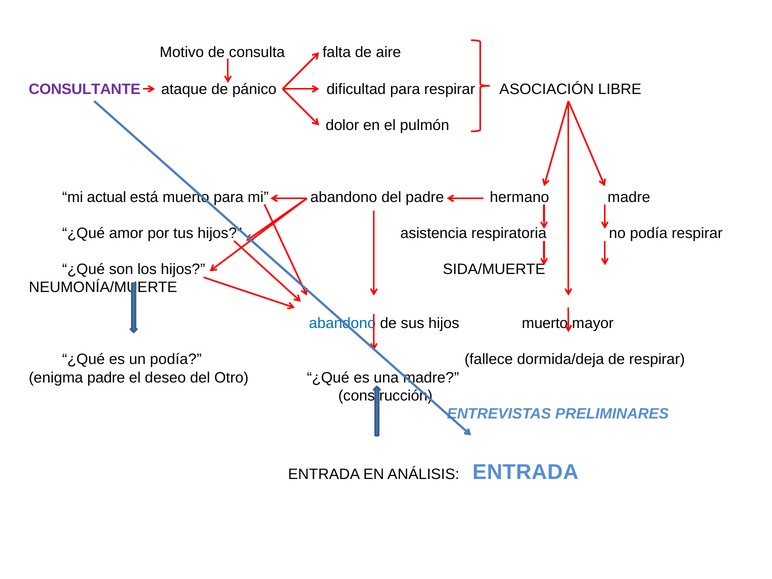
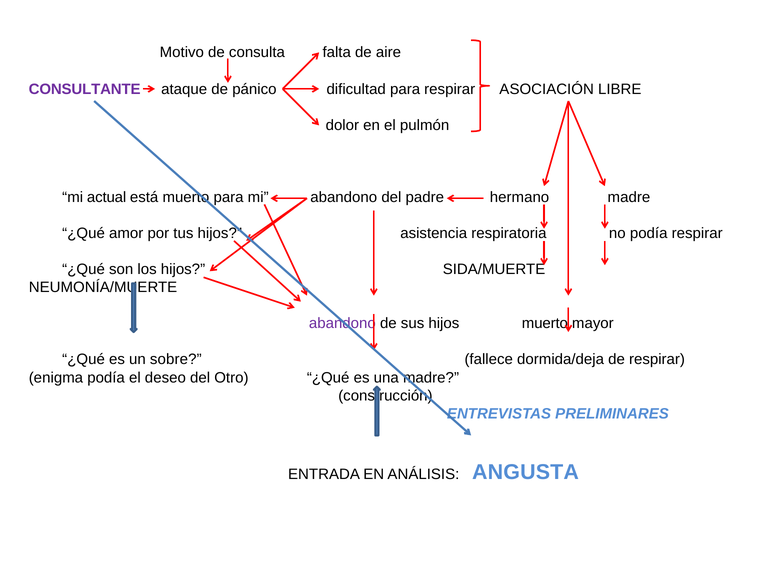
abandono colour: blue -> purple (342, 323)
un podía: podía -> sobre (176, 360)
enigma padre: padre -> podía (106, 378)
ANÁLISIS ENTRADA: ENTRADA -> ANGUSTA (525, 472)
